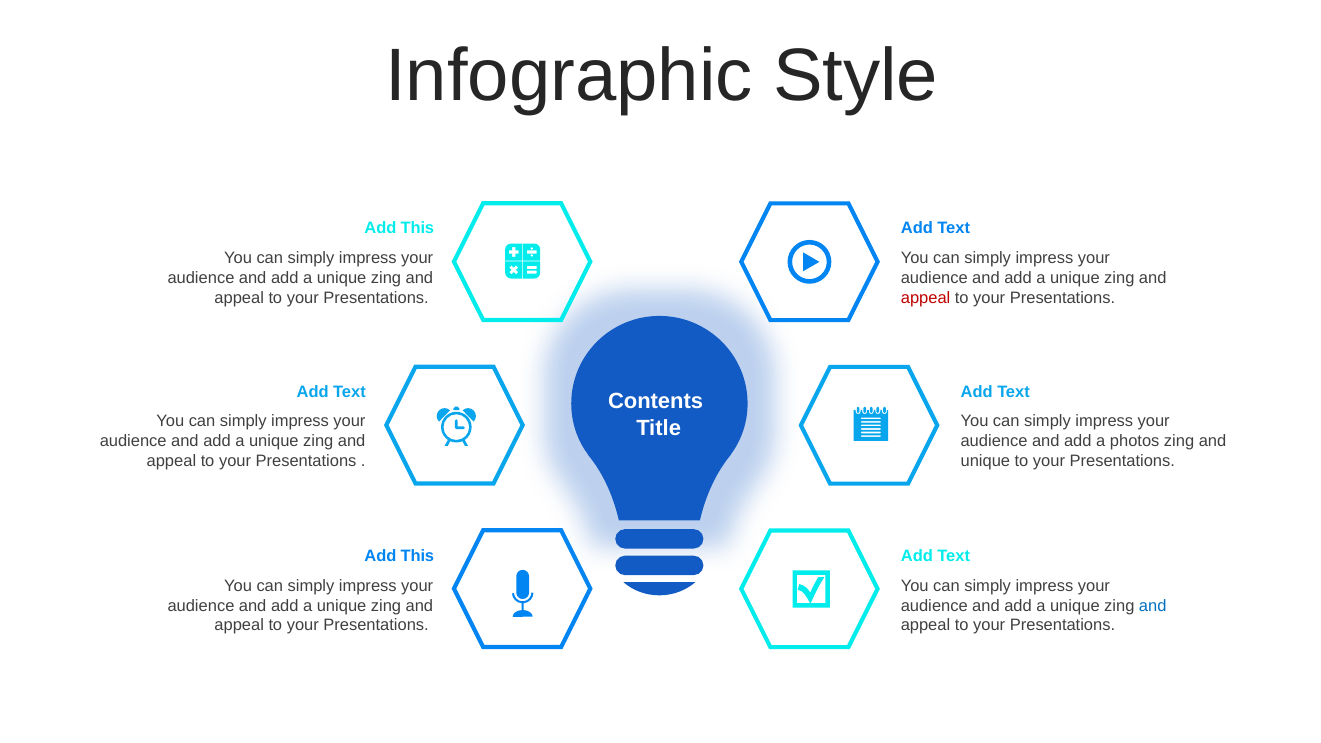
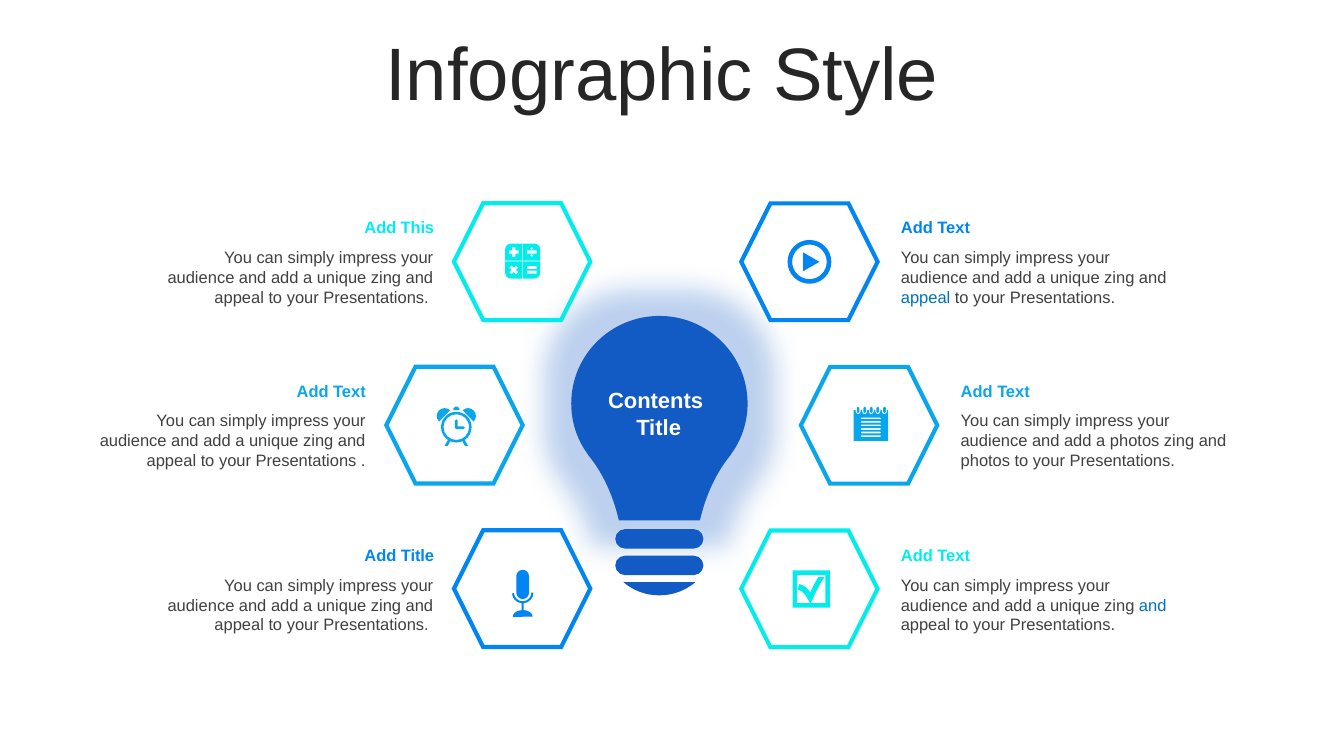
appeal colour: red -> blue (926, 298)
unique: unique -> photos (985, 461)
This: This -> Title (417, 556)
